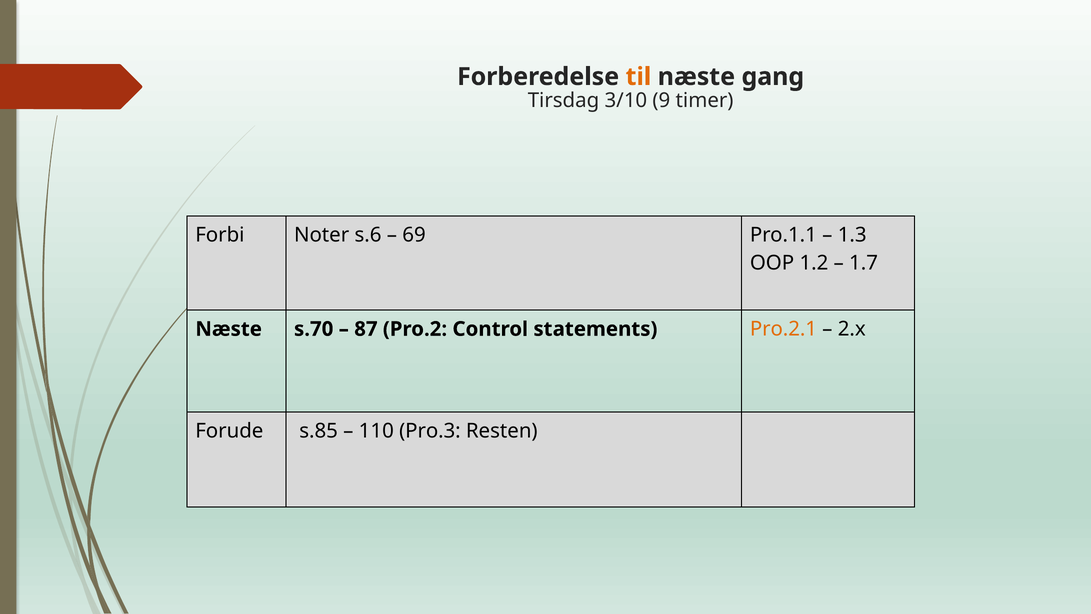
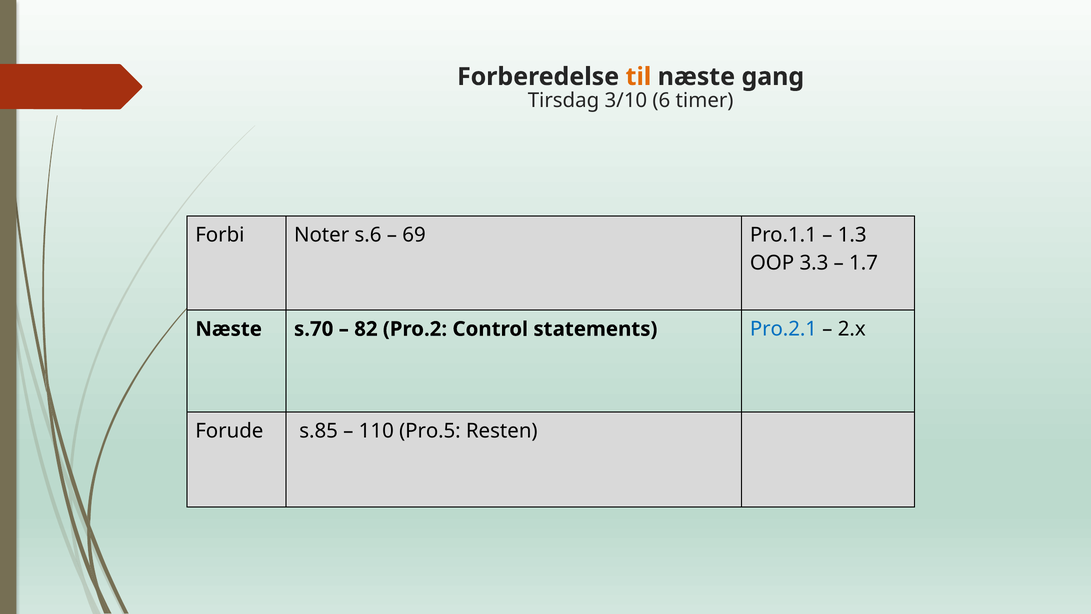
9: 9 -> 6 (661, 101)
1.2: 1.2 -> 3.3 (814, 263)
87: 87 -> 82 (366, 329)
Pro.2.1 colour: orange -> blue (783, 329)
Pro.3: Pro.3 -> Pro.5 (430, 431)
